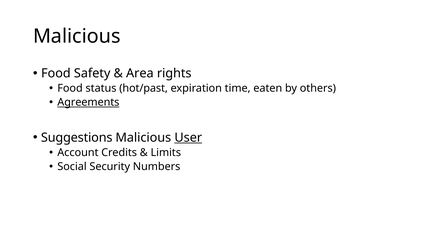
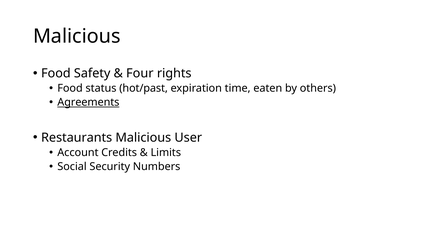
Area: Area -> Four (140, 73)
Suggestions: Suggestions -> Restaurants (77, 137)
User underline: present -> none (188, 137)
